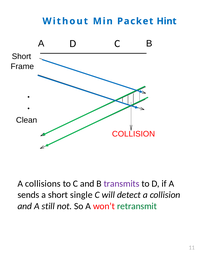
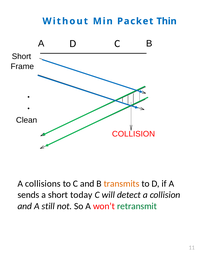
Hint: Hint -> Thin (167, 21)
transmits colour: purple -> orange (122, 184)
single: single -> today (81, 195)
